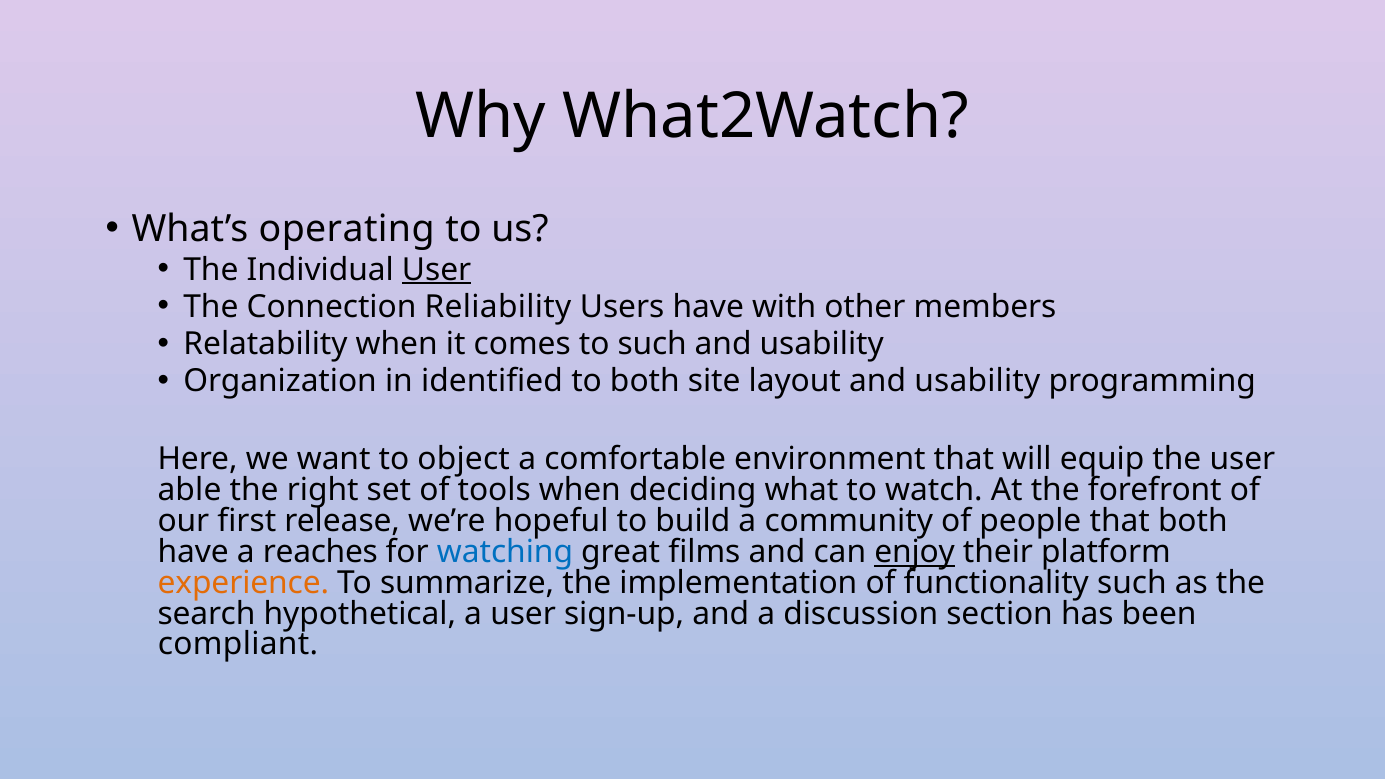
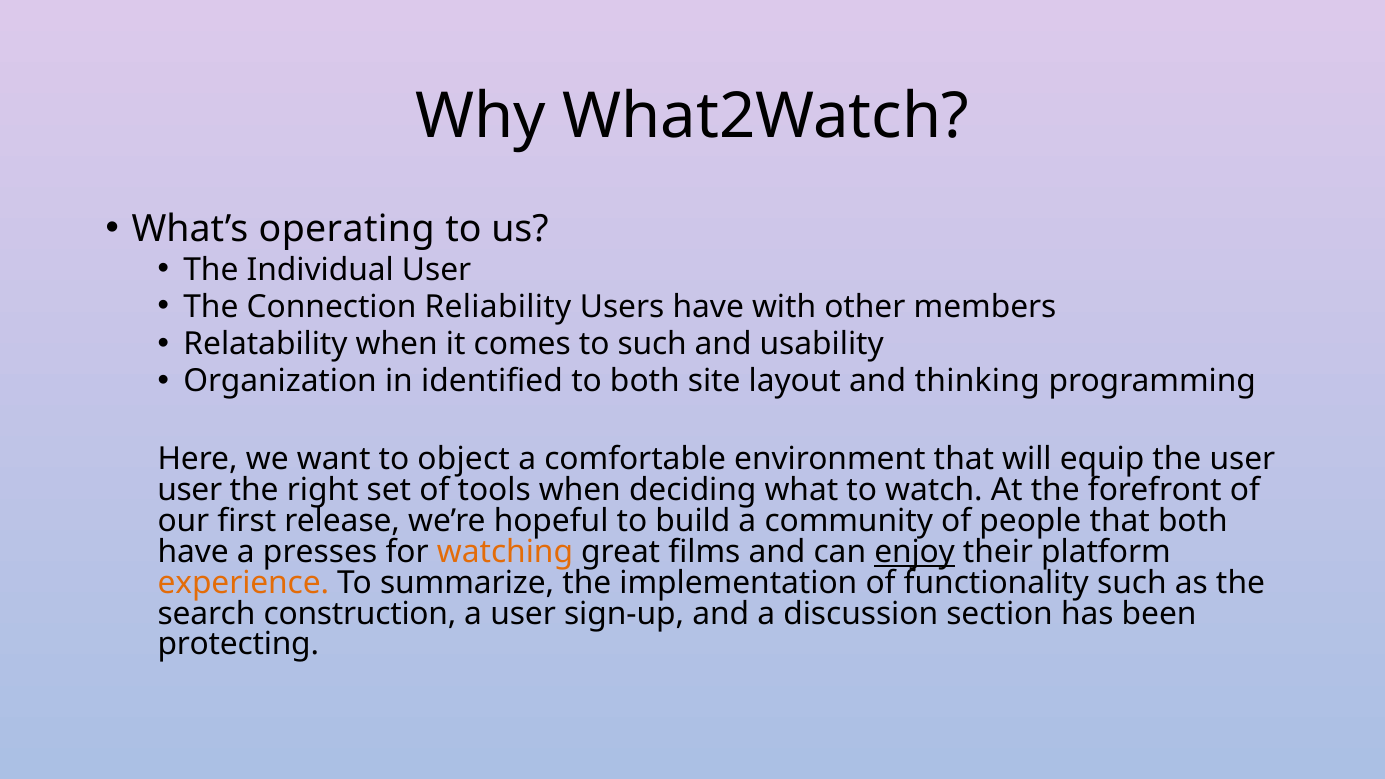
User underline: present -> none (437, 270)
layout and usability: usability -> thinking (977, 382)
able: able -> user (190, 490)
reaches: reaches -> presses (320, 552)
watching colour: blue -> orange (505, 552)
hypothetical: hypothetical -> construction (360, 614)
compliant: compliant -> protecting (238, 645)
